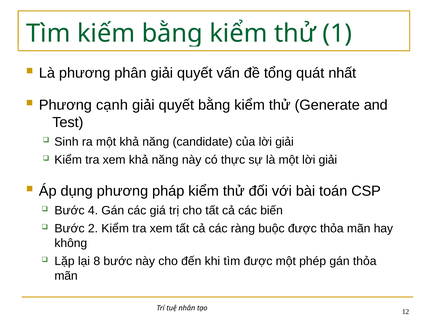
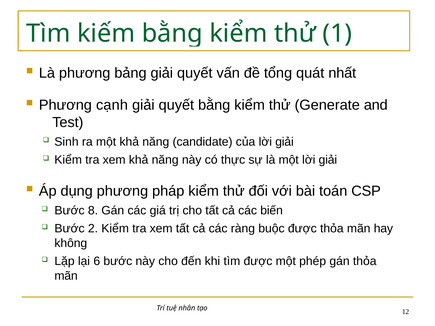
phân: phân -> bảng (130, 73)
4: 4 -> 8 (93, 211)
8: 8 -> 6 (97, 261)
